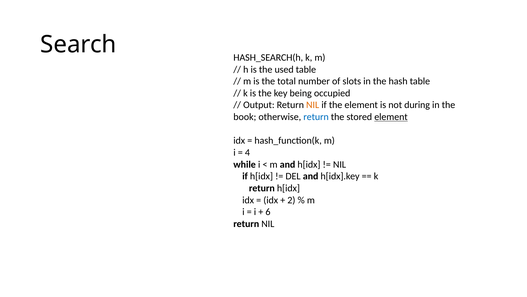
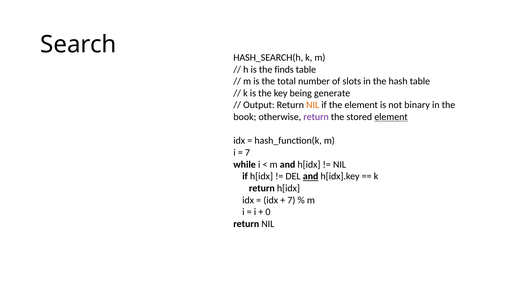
used: used -> finds (284, 69)
occupied: occupied -> generate (332, 93)
during: during -> binary (417, 105)
return colour: blue -> purple (316, 117)
4: 4 -> 7 (247, 152)
and underline: none -> present (311, 176)
2: 2 -> 7 (291, 200)
6: 6 -> 0 (268, 212)
